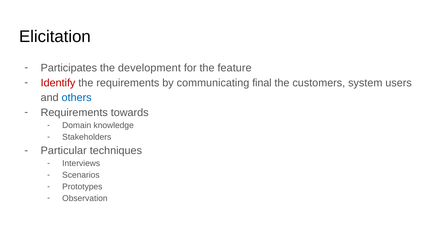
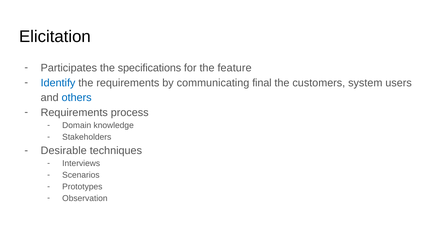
development: development -> specifications (150, 68)
Identify colour: red -> blue (58, 83)
towards: towards -> process (130, 113)
Particular: Particular -> Desirable (64, 151)
